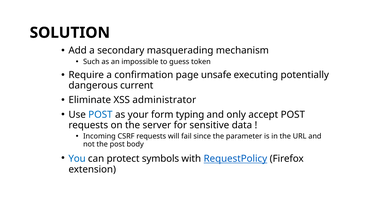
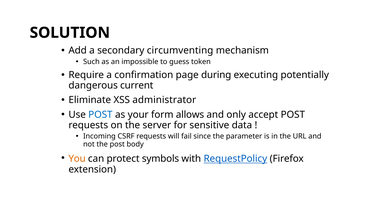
masquerading: masquerading -> circumventing (180, 50)
unsafe: unsafe -> during (216, 75)
typing: typing -> allows (190, 114)
You colour: blue -> orange (77, 158)
